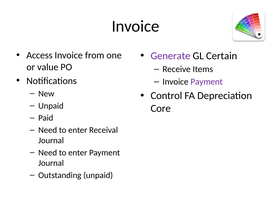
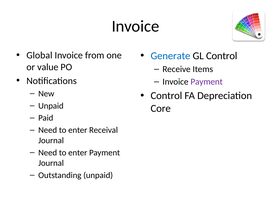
Access: Access -> Global (39, 55)
Generate colour: purple -> blue (170, 56)
GL Certain: Certain -> Control (222, 56)
